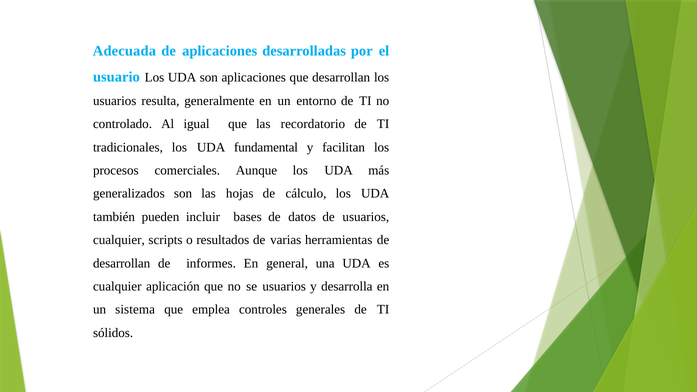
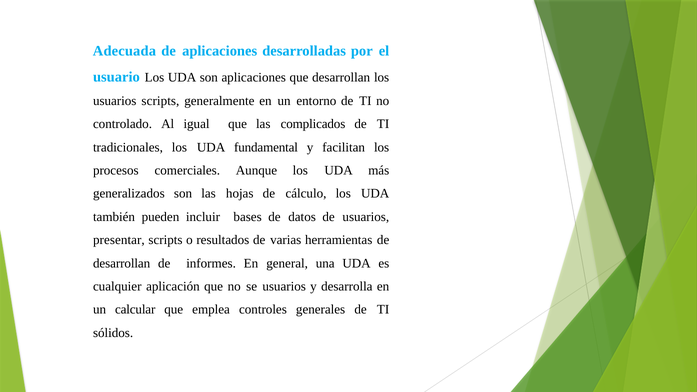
usuarios resulta: resulta -> scripts (160, 101)
recordatorio: recordatorio -> complicados (313, 124)
cualquier: cualquier -> presentar (119, 240)
sistema: sistema -> calcular (135, 310)
